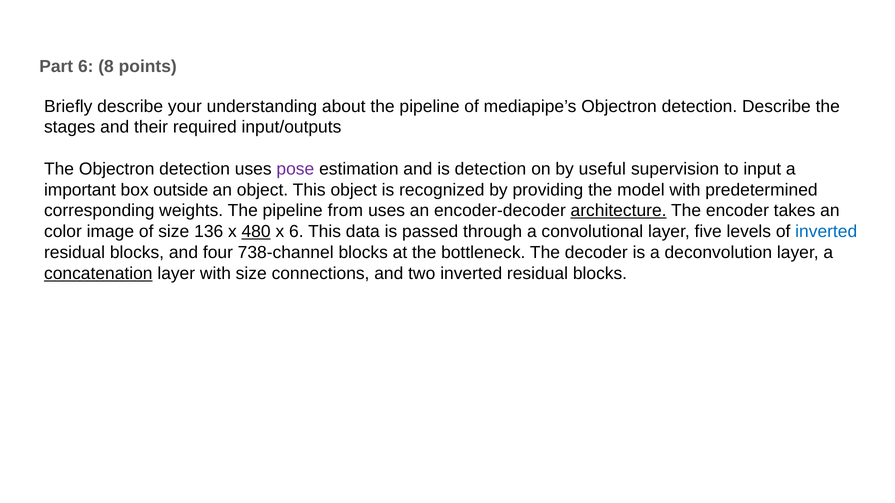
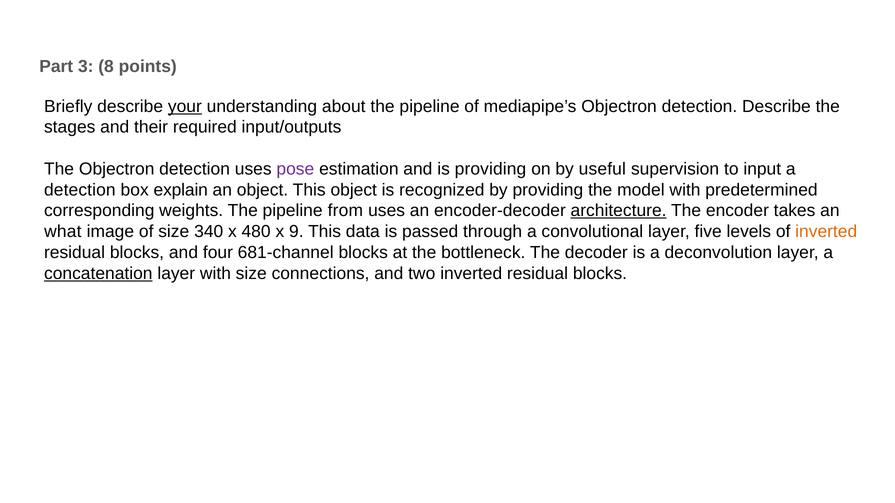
Part 6: 6 -> 3 (86, 67)
your underline: none -> present (185, 106)
is detection: detection -> providing (490, 169)
important: important -> detection (80, 190)
outside: outside -> explain (181, 190)
color: color -> what (63, 232)
136: 136 -> 340 (209, 232)
480 underline: present -> none (256, 232)
x 6: 6 -> 9 (296, 232)
inverted colour: blue -> orange (826, 232)
738-channel: 738-channel -> 681-channel (286, 253)
